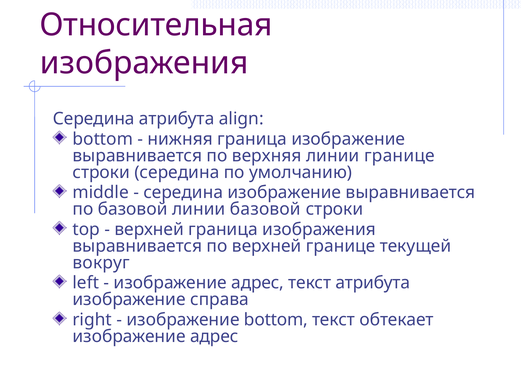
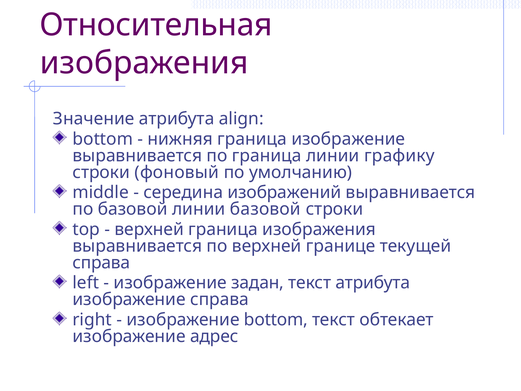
Середина: Середина -> Значение (94, 119)
по верхняя: верхняя -> граница (267, 156)
линии границе: границе -> графику (399, 156)
строки середина: середина -> фоновый (177, 172)
середина изображение: изображение -> изображений (284, 192)
вокруг: вокруг -> справа (101, 263)
адрес: адрес -> задан (258, 283)
